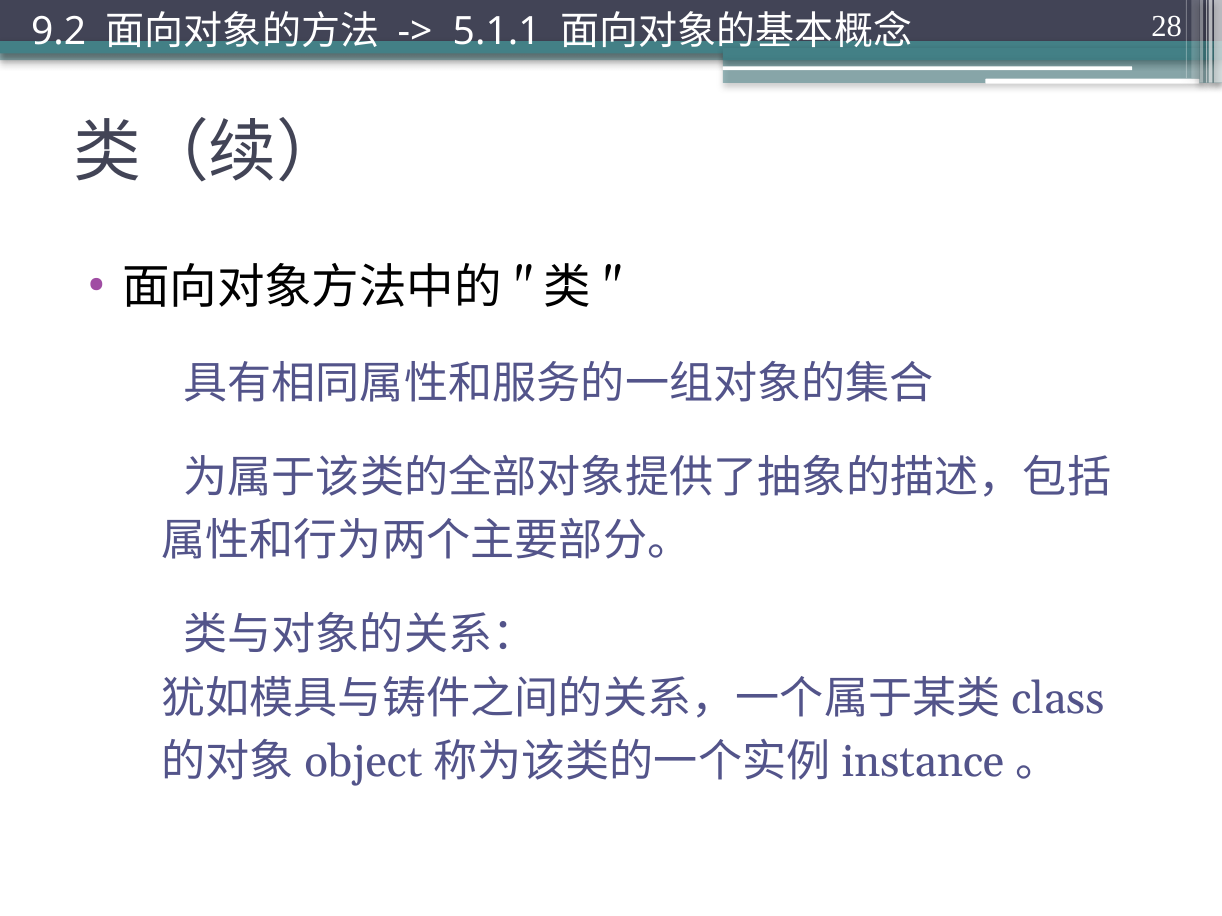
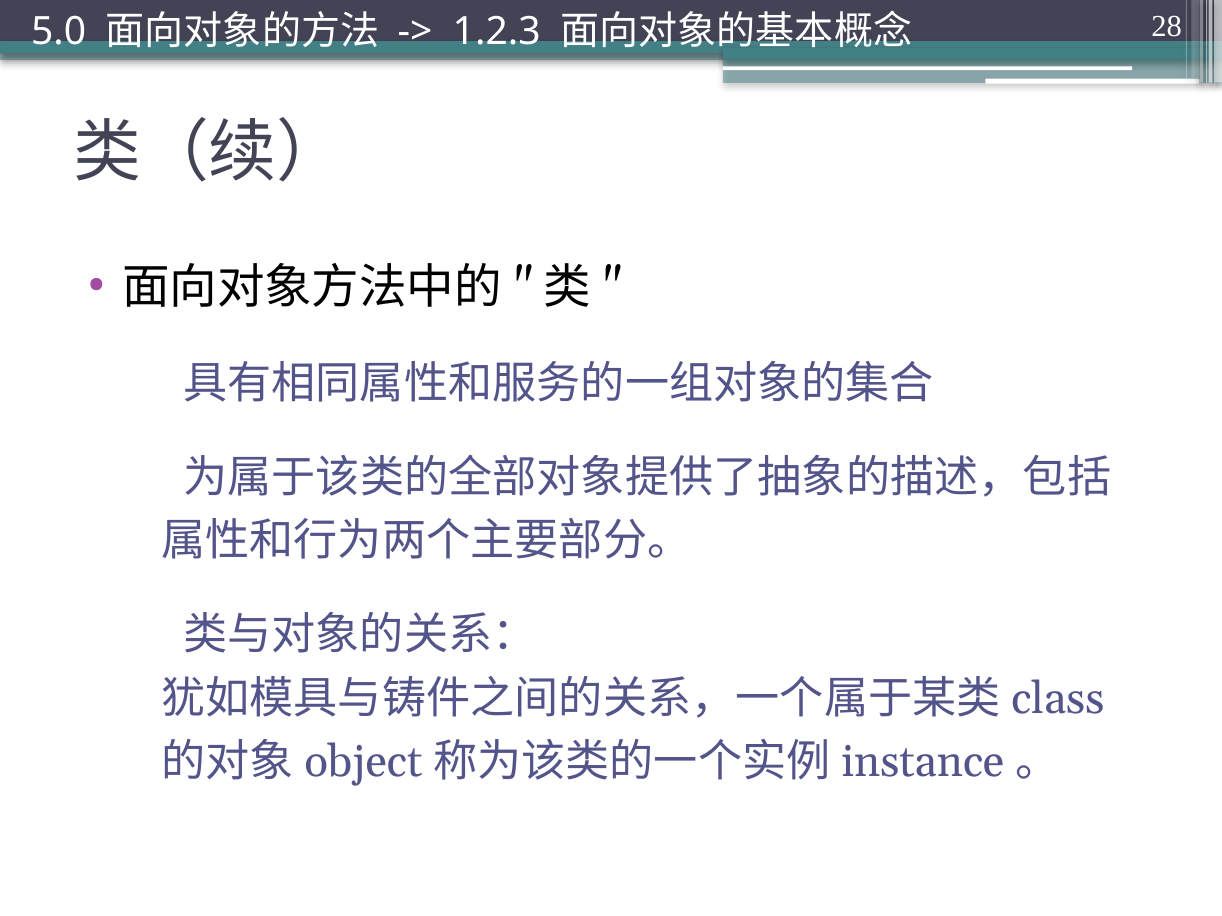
9.2: 9.2 -> 5.0 (59, 32)
5.1.1: 5.1.1 -> 1.2.3 (497, 32)
